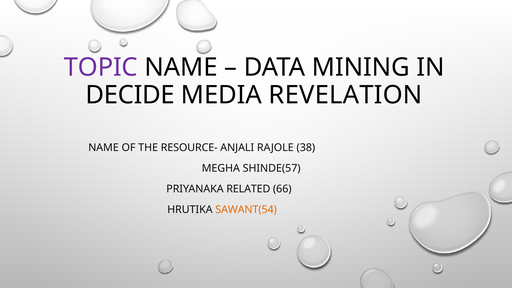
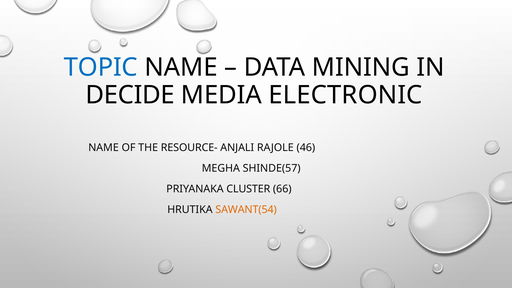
TOPIC colour: purple -> blue (101, 67)
REVELATION: REVELATION -> ELECTRONIC (346, 95)
38: 38 -> 46 (306, 148)
RELATED: RELATED -> CLUSTER (248, 189)
